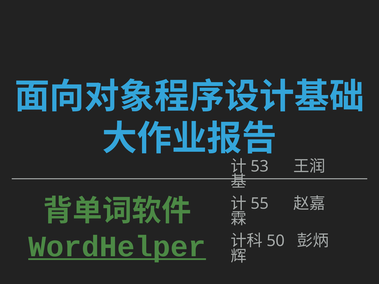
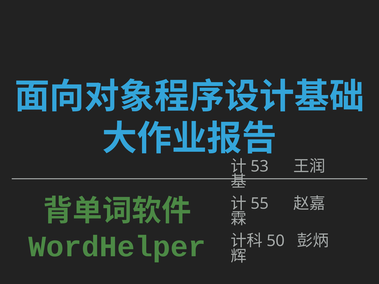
WordHelper underline: present -> none (117, 247)
